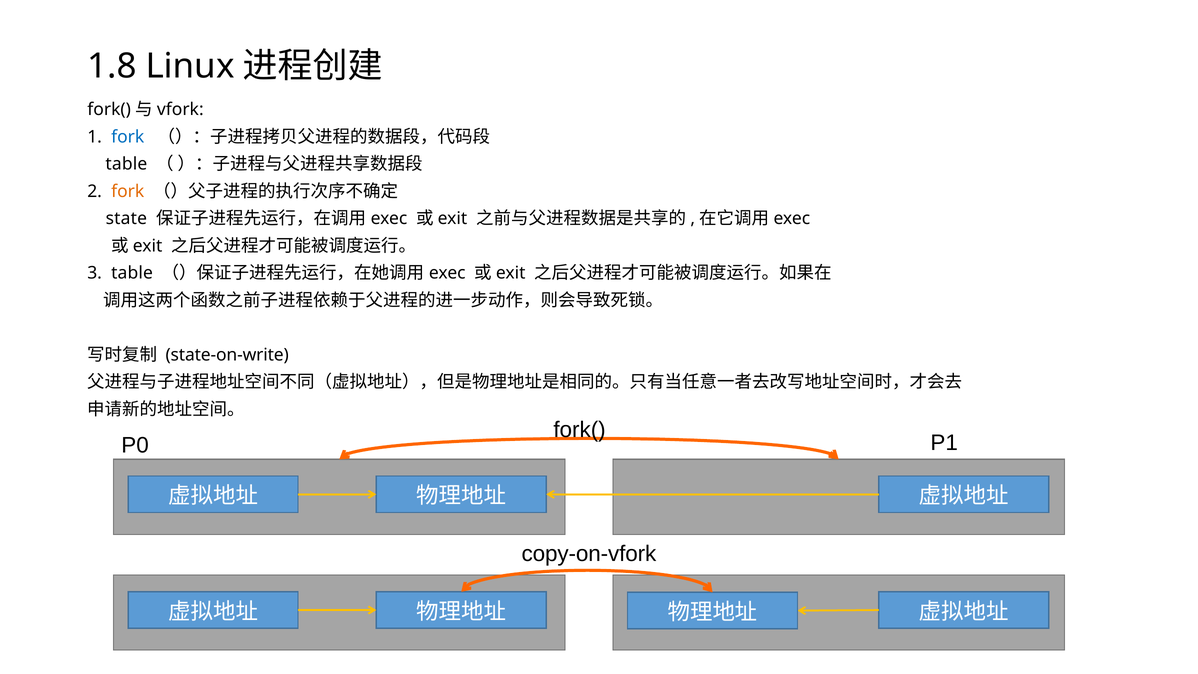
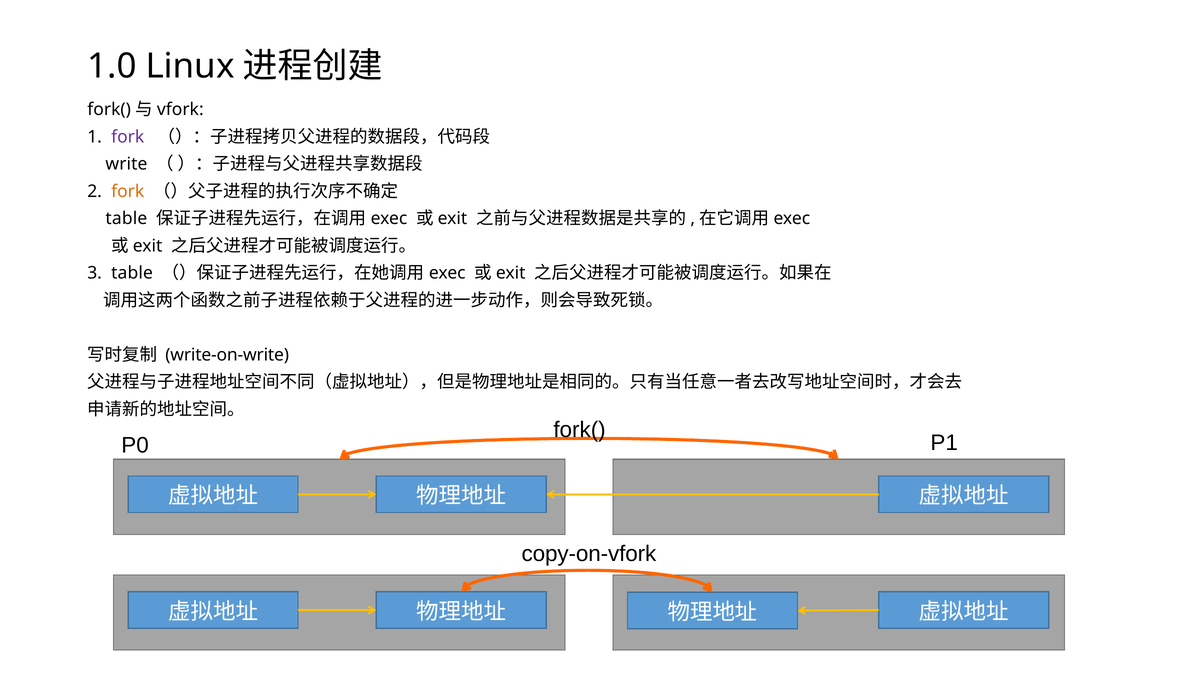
1.8: 1.8 -> 1.0 (112, 66)
fork colour: blue -> purple (128, 137)
table: table -> write (126, 164)
state: state -> table (126, 219)
state-on-write: state-on-write -> write-on-write (227, 355)
